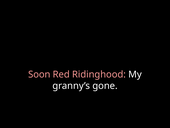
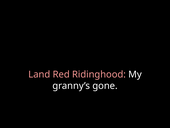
Soon: Soon -> Land (39, 74)
